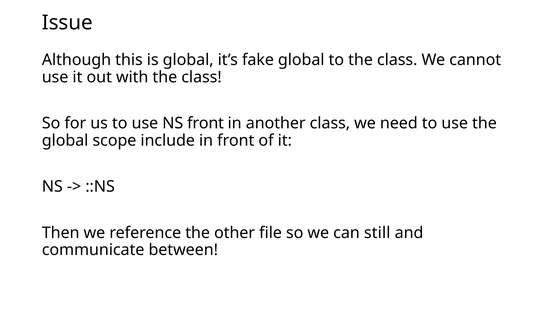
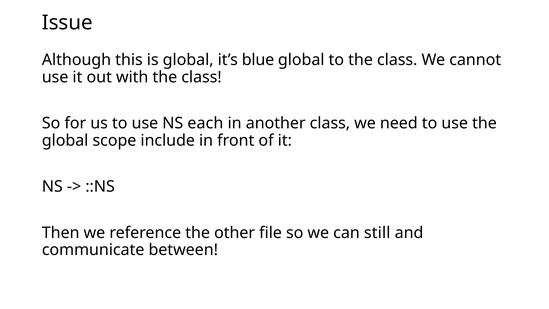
fake: fake -> blue (258, 60)
NS front: front -> each (205, 123)
